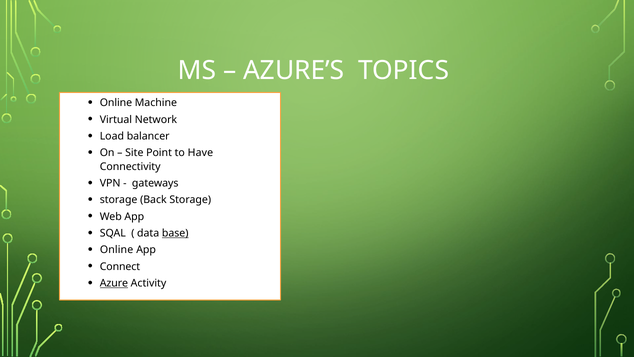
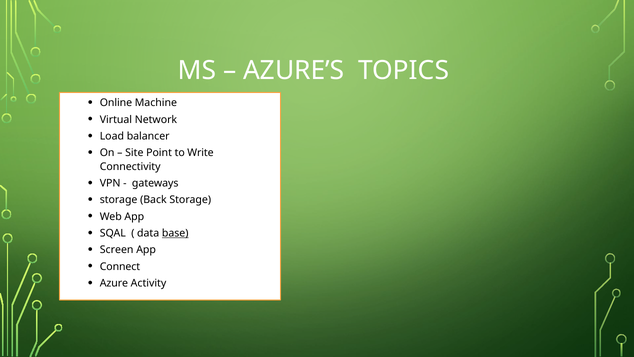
Have: Have -> Write (200, 153)
Online: Online -> Screen (117, 250)
Azure underline: present -> none (114, 283)
